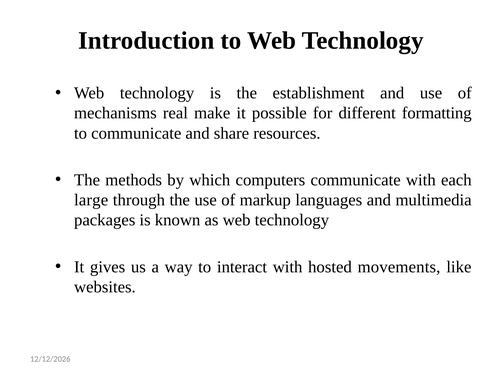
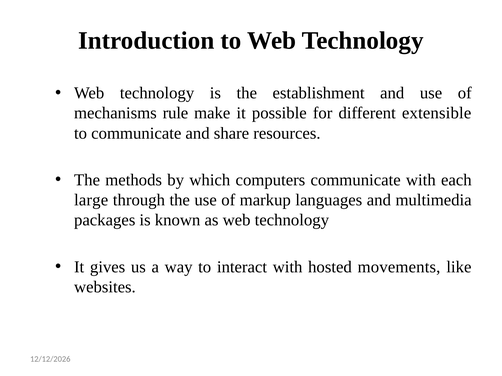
real: real -> rule (175, 113)
formatting: formatting -> extensible (437, 113)
